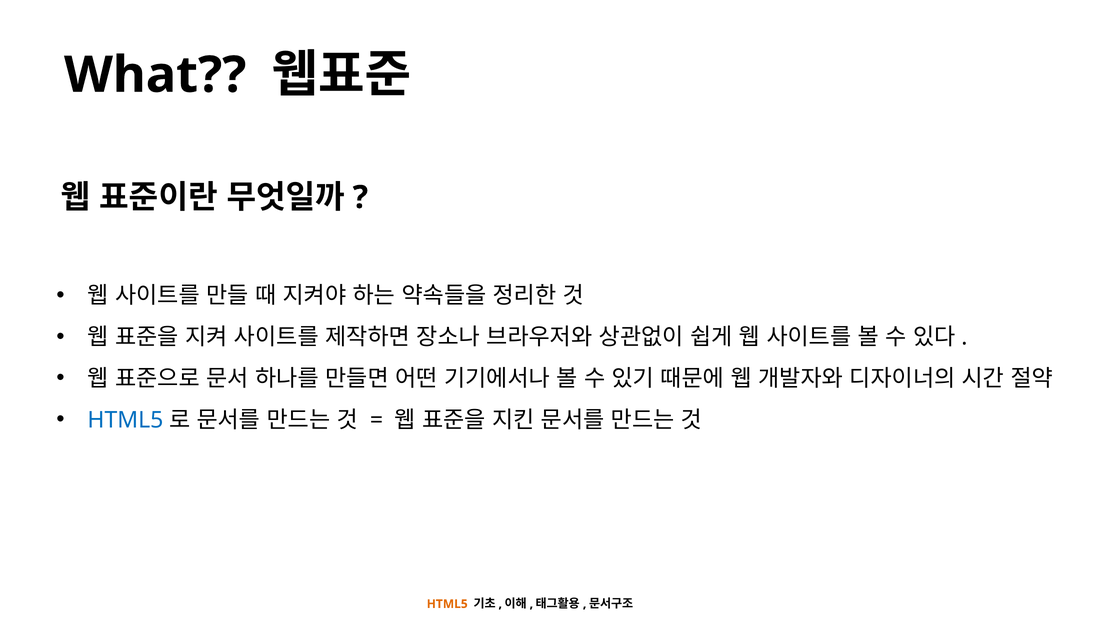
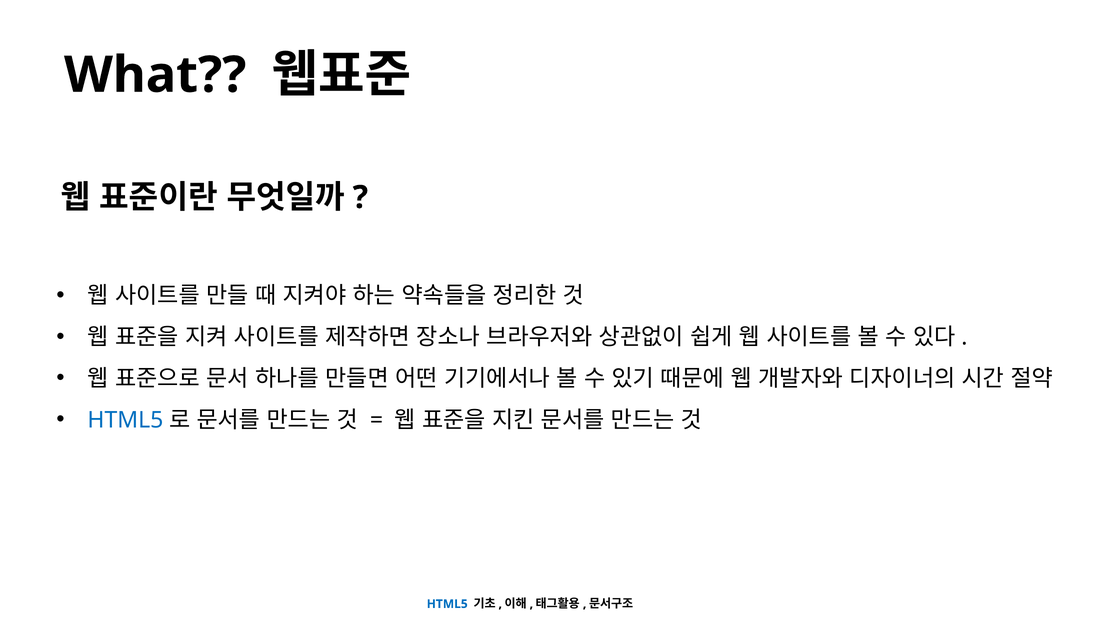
HTML5 colour: orange -> blue (447, 604)
